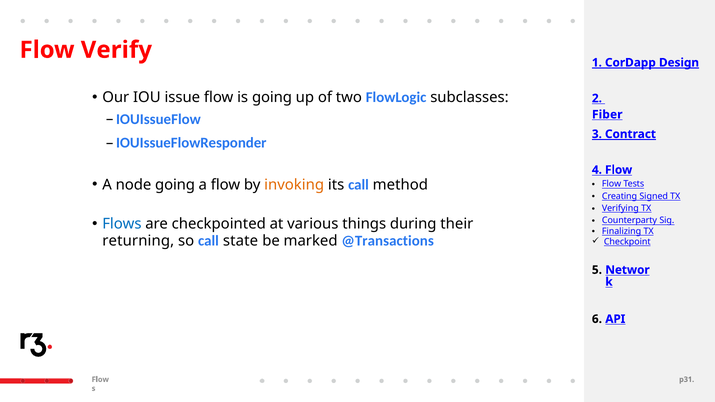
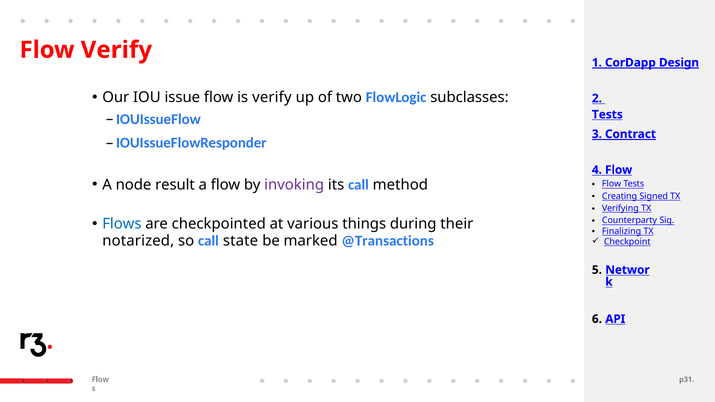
is going: going -> verify (272, 98)
Fiber: Fiber -> Tests (607, 115)
node going: going -> result (175, 185)
invoking colour: orange -> purple (294, 185)
returning: returning -> notarized (138, 241)
